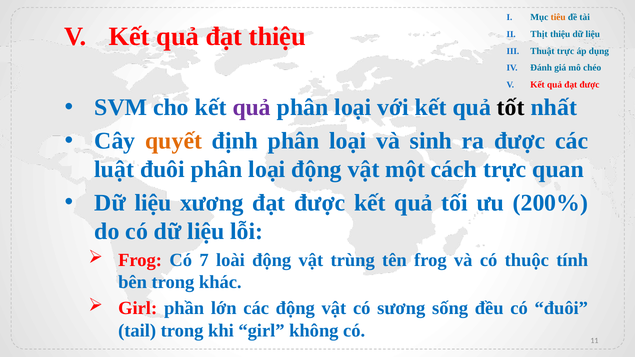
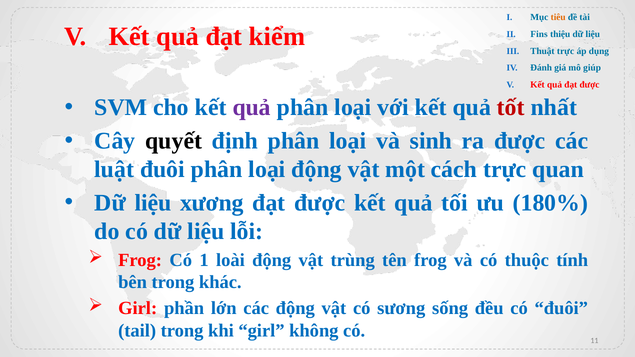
đạt thiệu: thiệu -> kiểm (277, 36)
Thịt: Thịt -> Fins (539, 34)
chéo: chéo -> giúp (592, 68)
tốt colour: black -> red (511, 108)
quyết colour: orange -> black (174, 141)
200%: 200% -> 180% (550, 203)
7: 7 -> 1 (204, 260)
